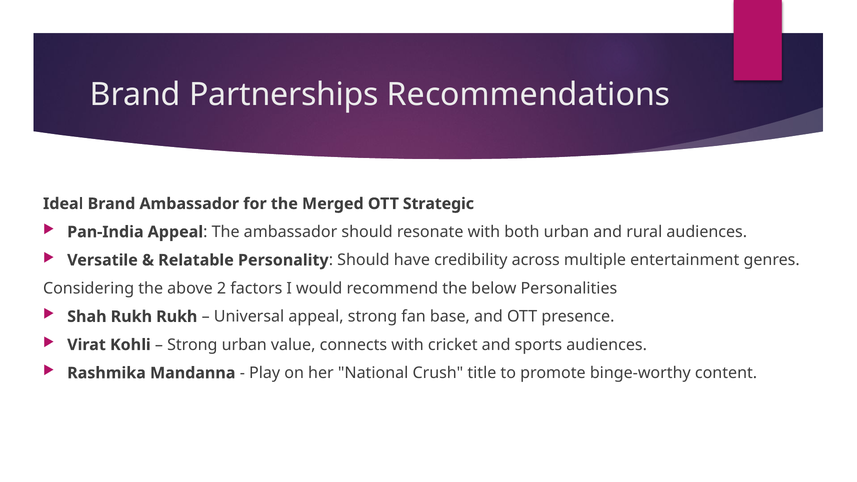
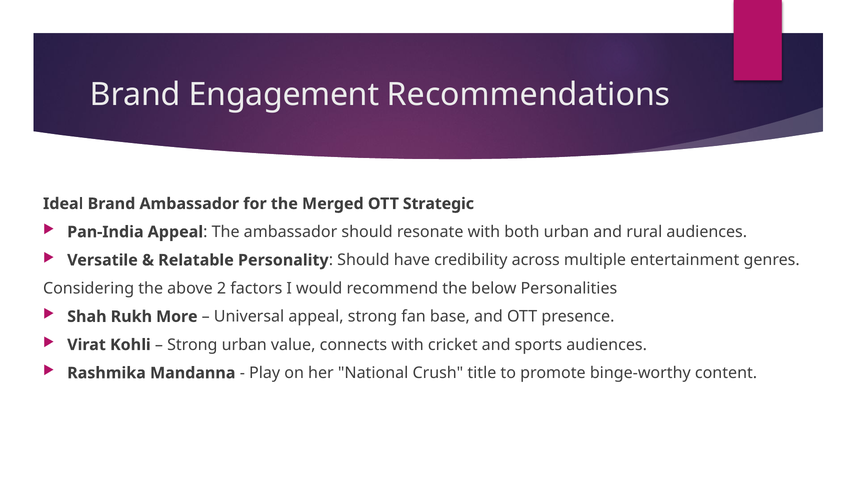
Partnerships: Partnerships -> Engagement (284, 95)
Rukh Rukh: Rukh -> More (177, 317)
